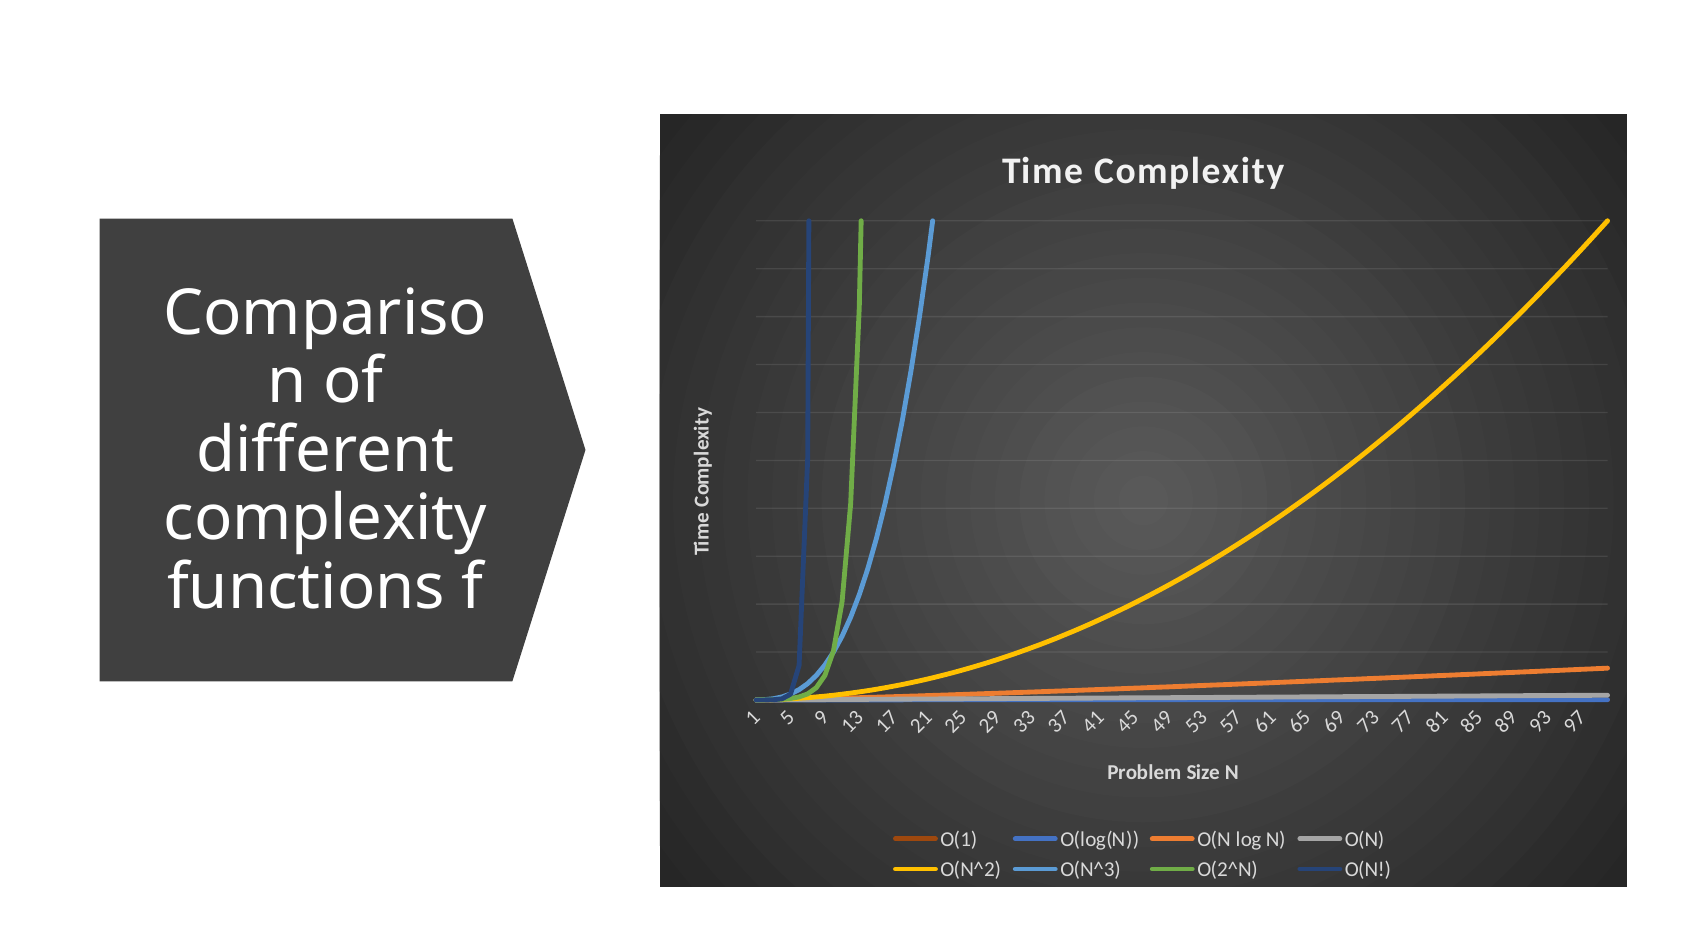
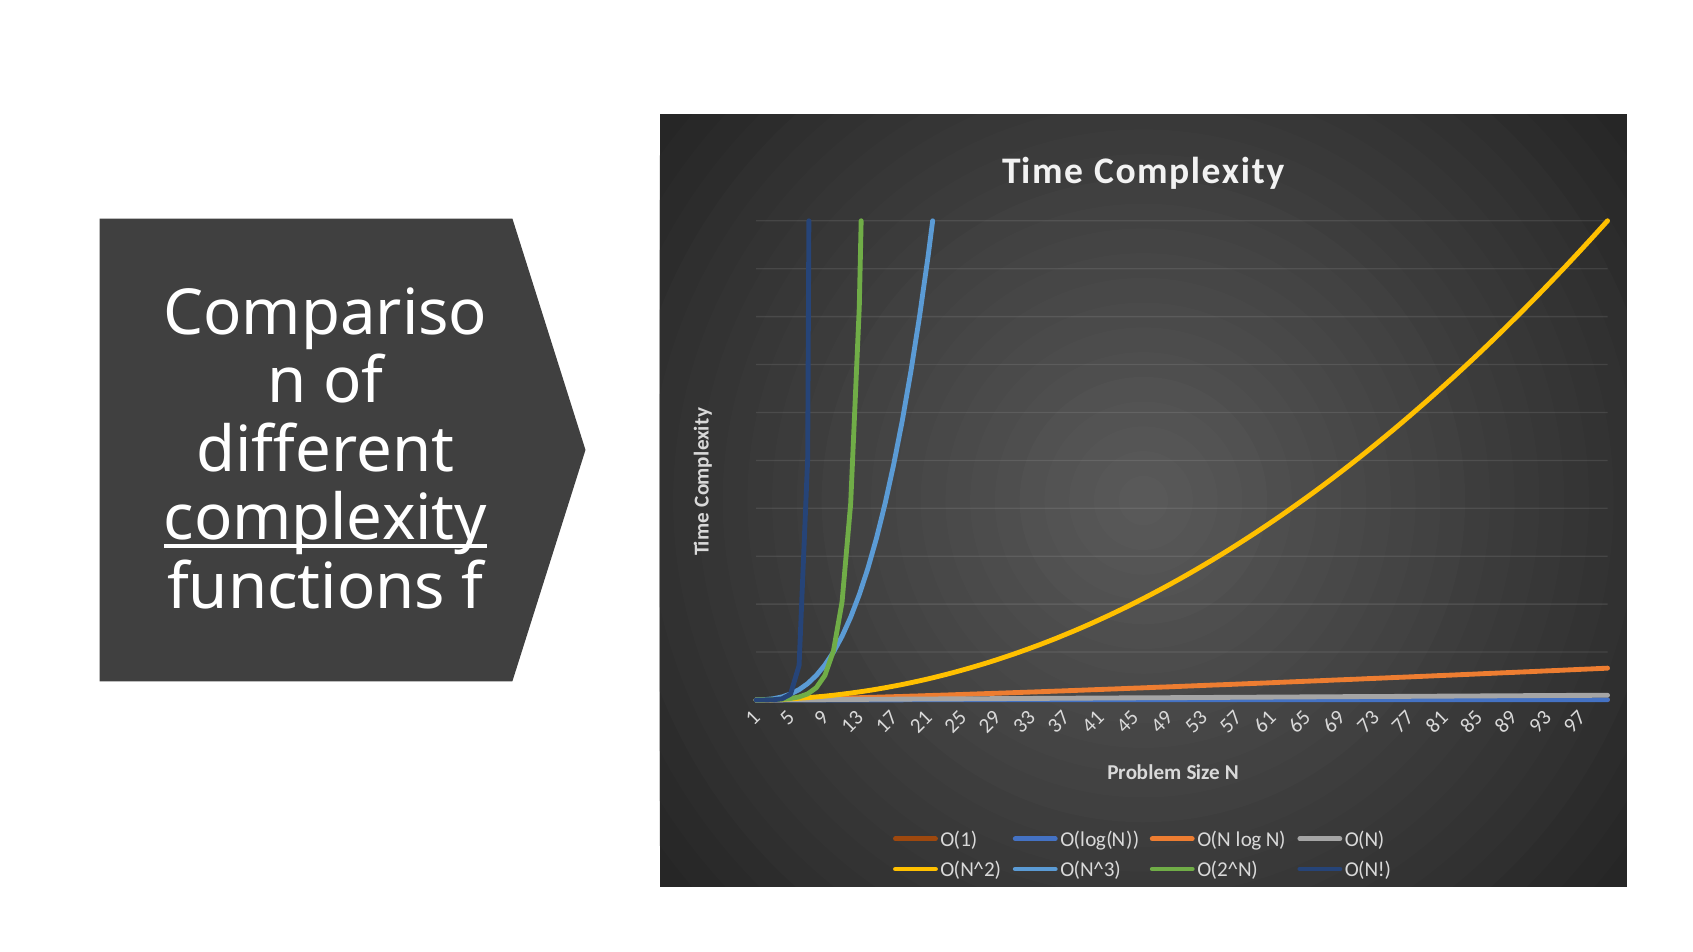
complexity underline: none -> present (325, 519)
